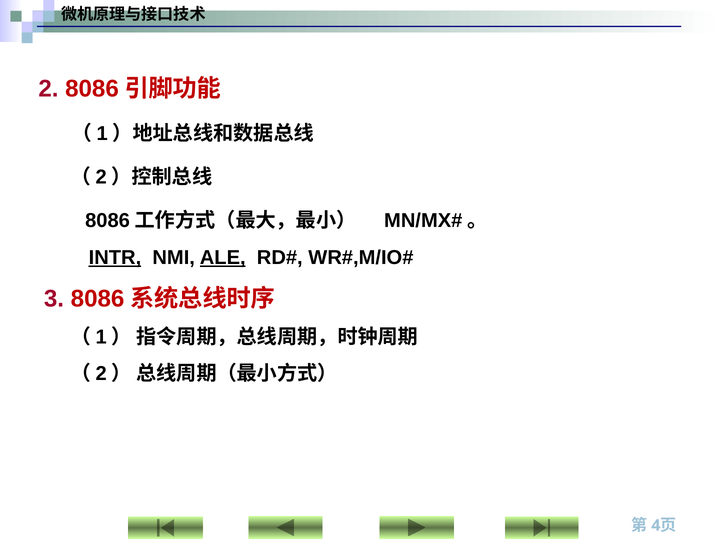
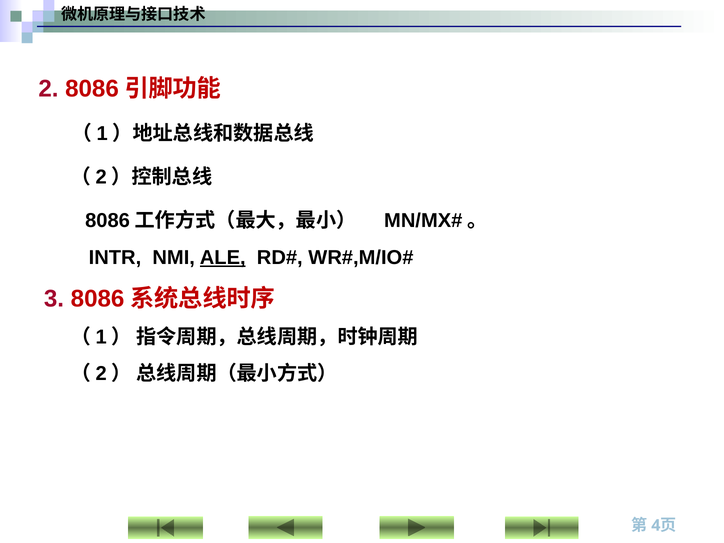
INTR underline: present -> none (115, 258)
